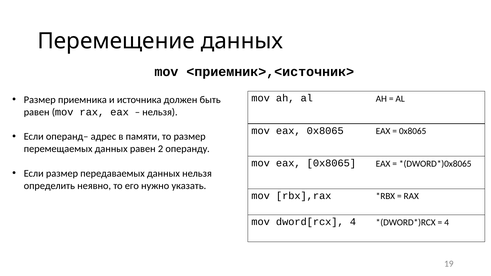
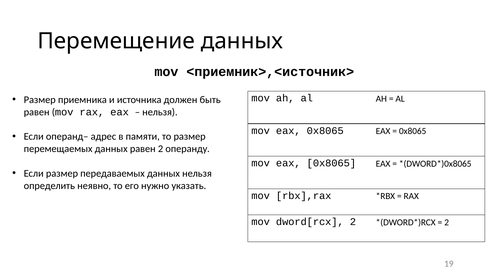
dword[rcx 4: 4 -> 2 (353, 222)
4: 4 -> 2 (447, 223)
